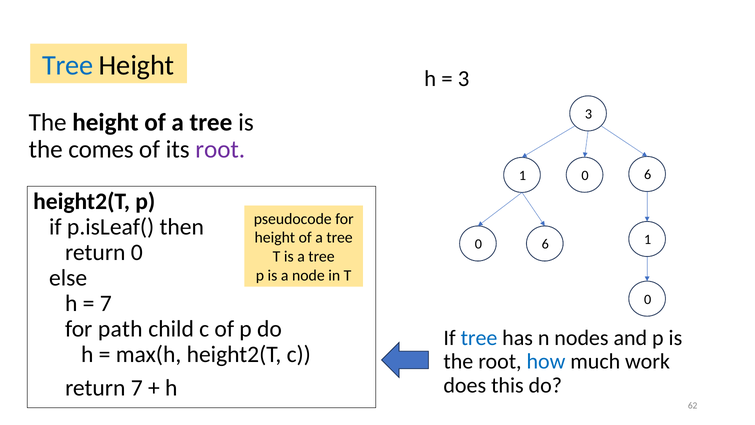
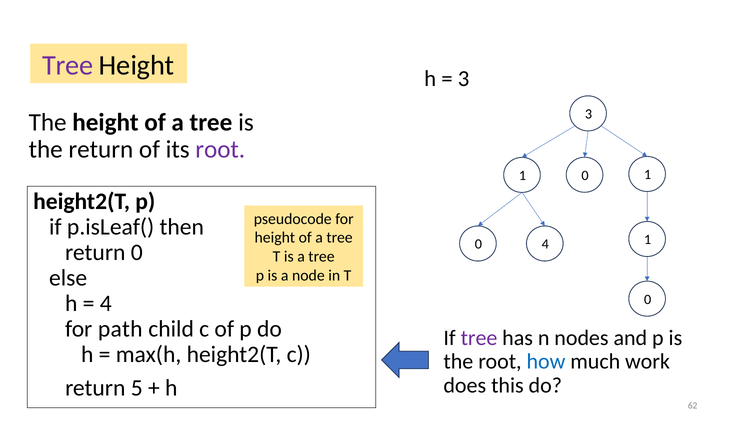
Tree colour: blue -> purple (68, 65)
the comes: comes -> return (101, 149)
6: 6 -> 1 (648, 175)
6: 6 -> 4 (545, 244)
7: 7 -> 4 (106, 303)
tree colour: blue -> purple (479, 337)
return 7: 7 -> 5 (137, 388)
